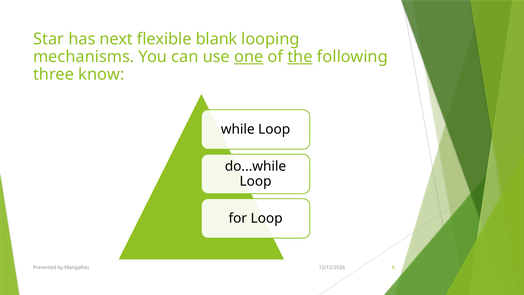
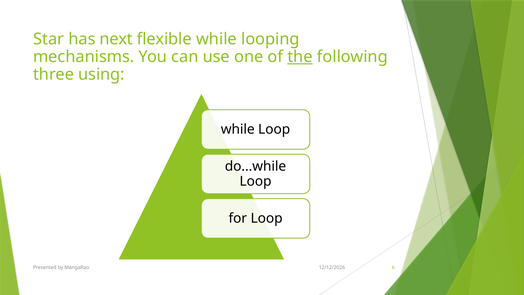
flexible blank: blank -> while (216, 39)
one underline: present -> none (249, 57)
know: know -> using (101, 74)
